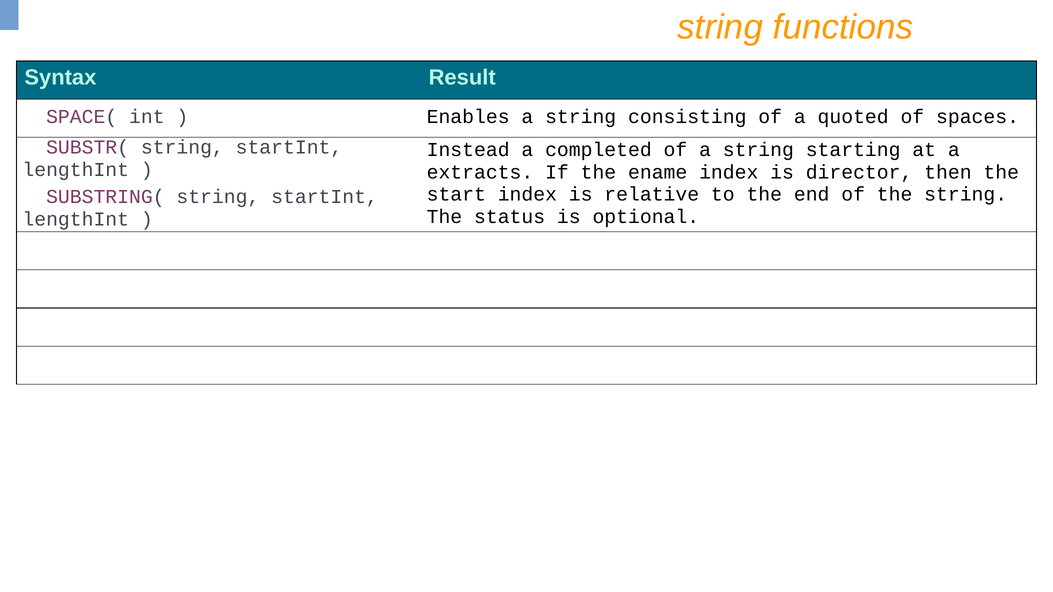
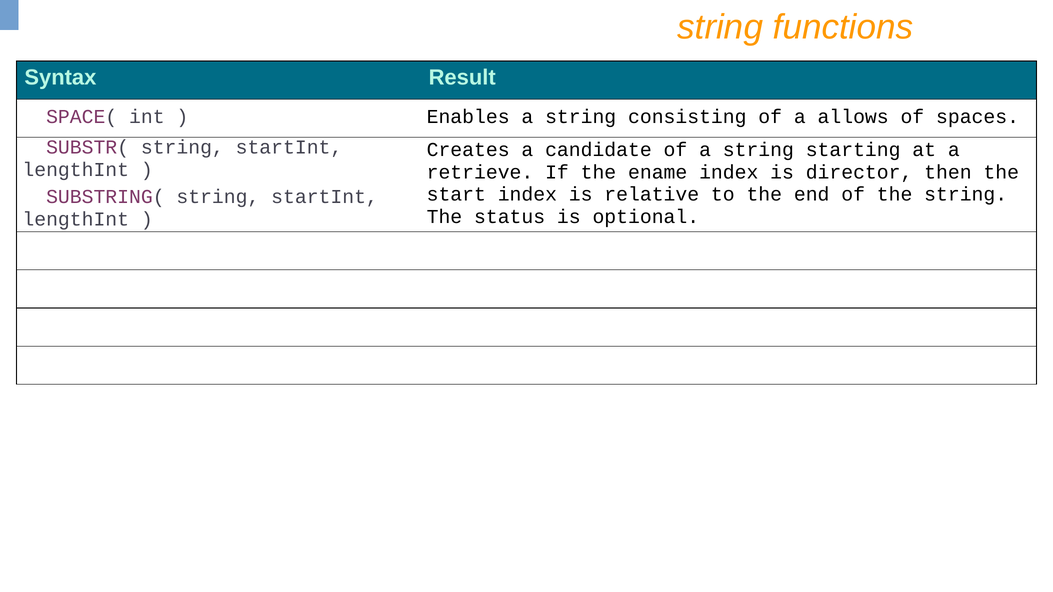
quoted: quoted -> allows (853, 117)
Instead: Instead -> Creates (468, 150)
completed: completed -> candidate (598, 150)
extracts: extracts -> retrieve (480, 172)
